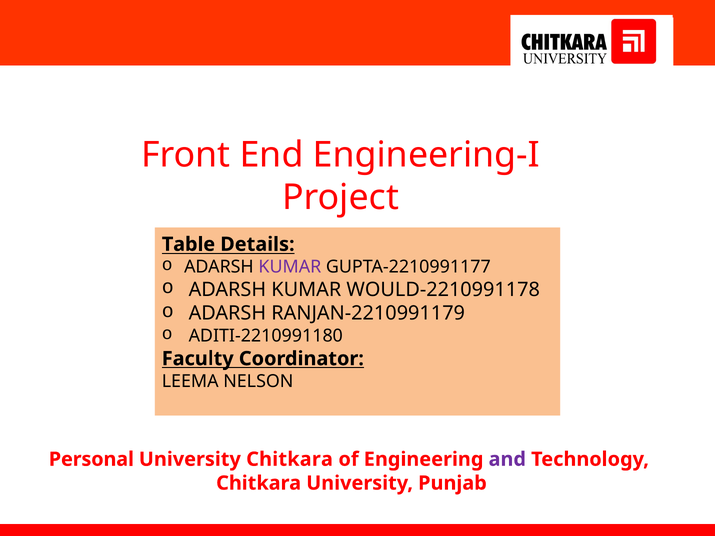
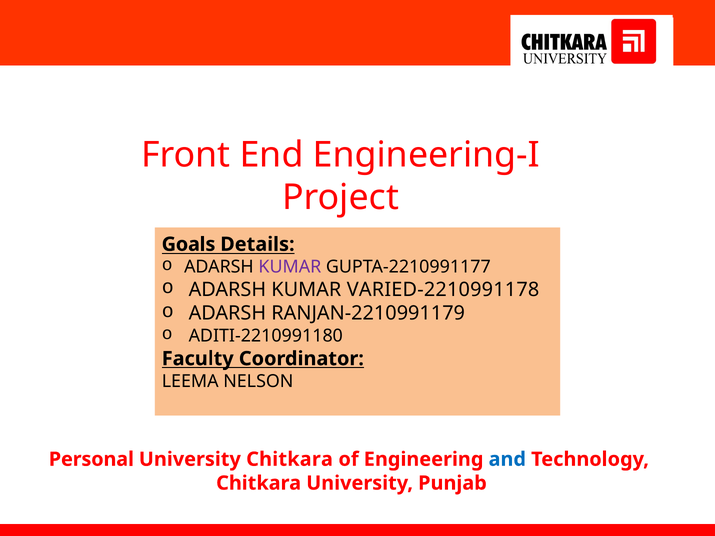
Table: Table -> Goals (189, 244)
WOULD-2210991178: WOULD-2210991178 -> VARIED-2210991178 (443, 290)
and colour: purple -> blue (507, 459)
